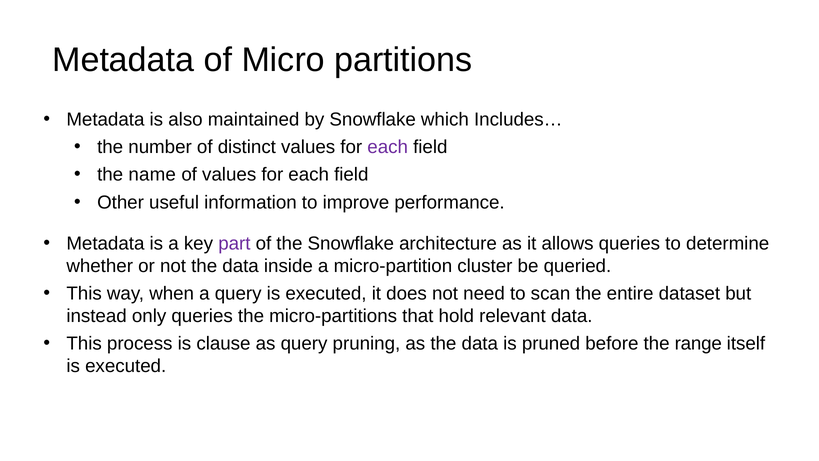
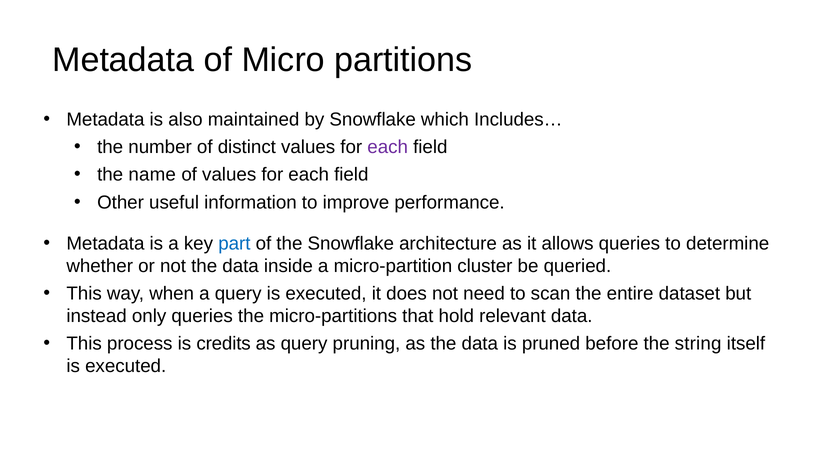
part colour: purple -> blue (234, 243)
clause: clause -> credits (224, 344)
range: range -> string (698, 344)
